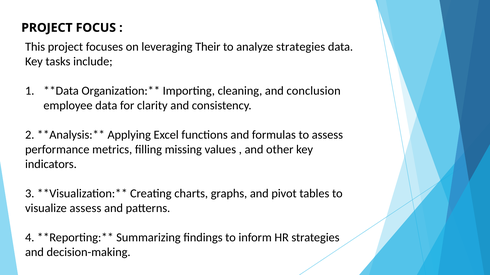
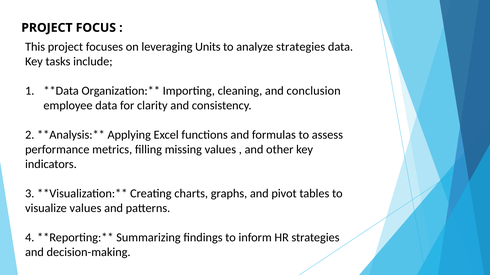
Their: Their -> Units (208, 47)
visualize assess: assess -> values (85, 208)
